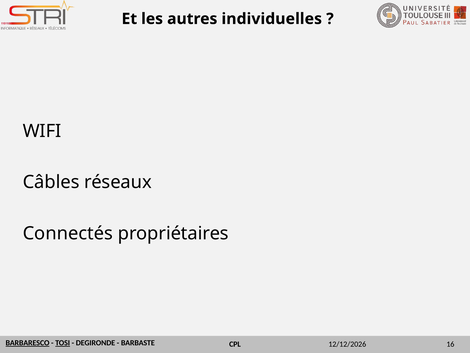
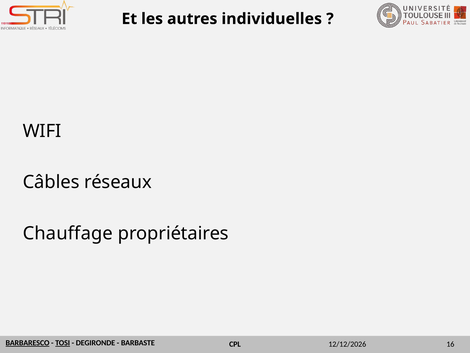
Connectés: Connectés -> Chauffage (68, 233)
